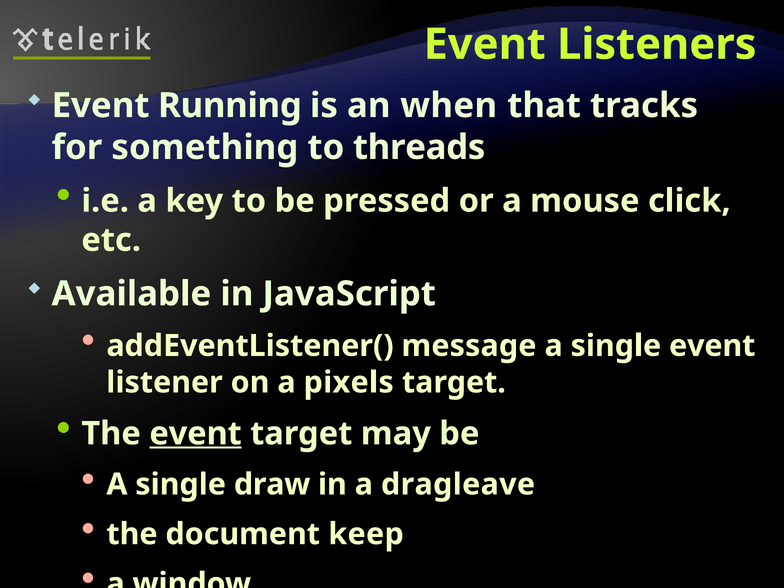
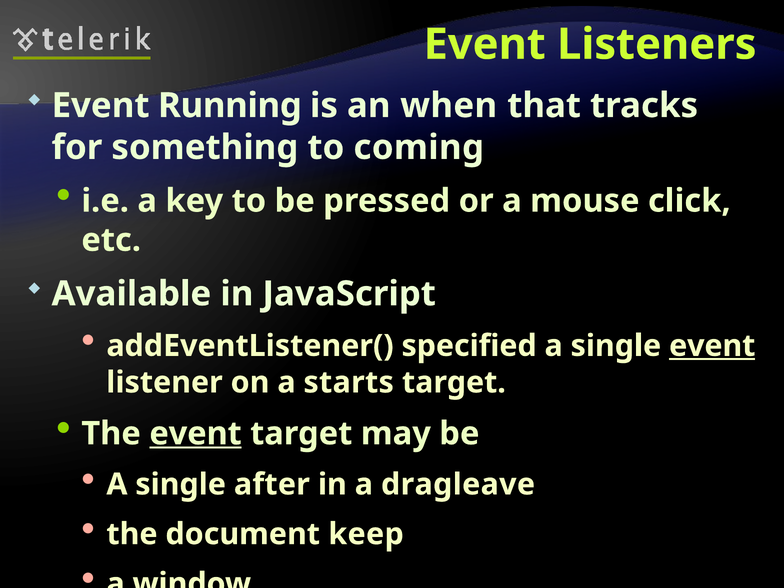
threads: threads -> coming (419, 147)
message: message -> specified (469, 346)
event underline: none -> present (712, 346)
pixels: pixels -> starts (349, 382)
draw: draw -> after (272, 484)
